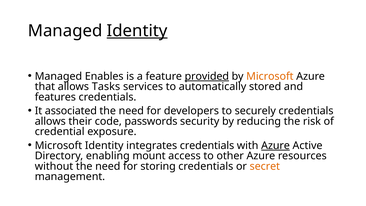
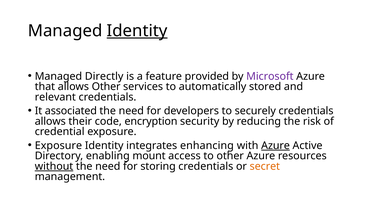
Enables: Enables -> Directly (104, 76)
provided underline: present -> none (207, 76)
Microsoft colour: orange -> purple (270, 76)
allows Tasks: Tasks -> Other (106, 87)
features: features -> relevant (55, 97)
passwords: passwords -> encryption (151, 121)
Microsoft: Microsoft -> Exposure (58, 145)
integrates credentials: credentials -> enhancing (207, 145)
without underline: none -> present (54, 166)
